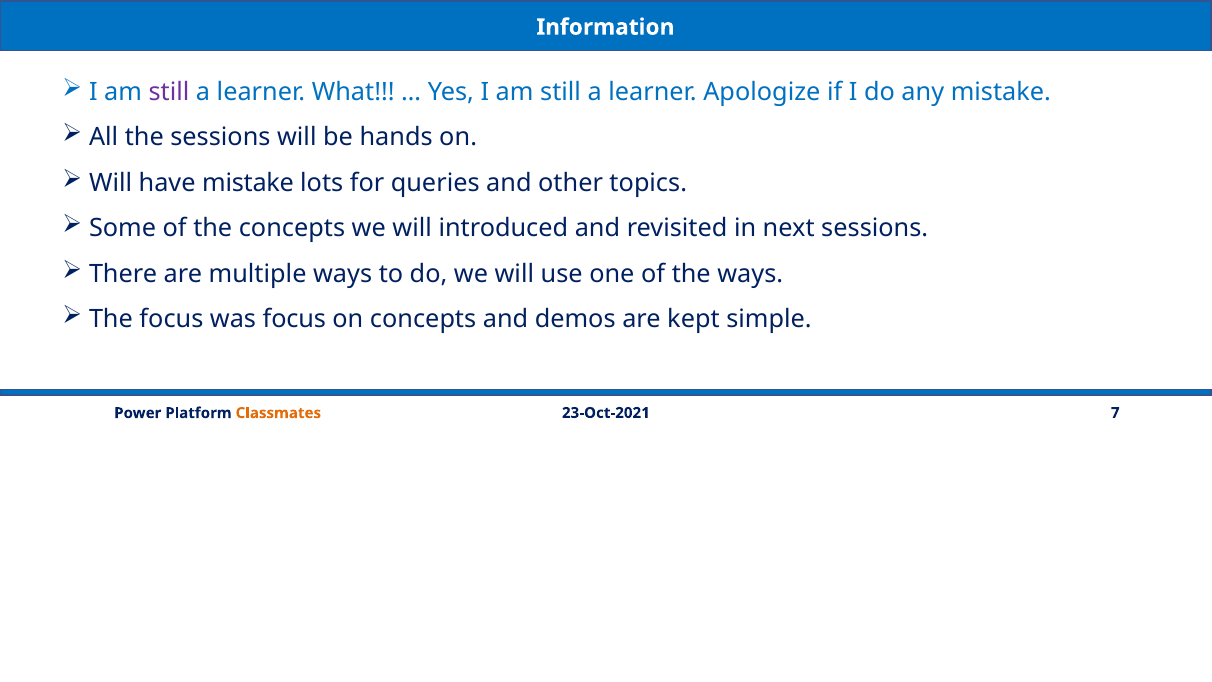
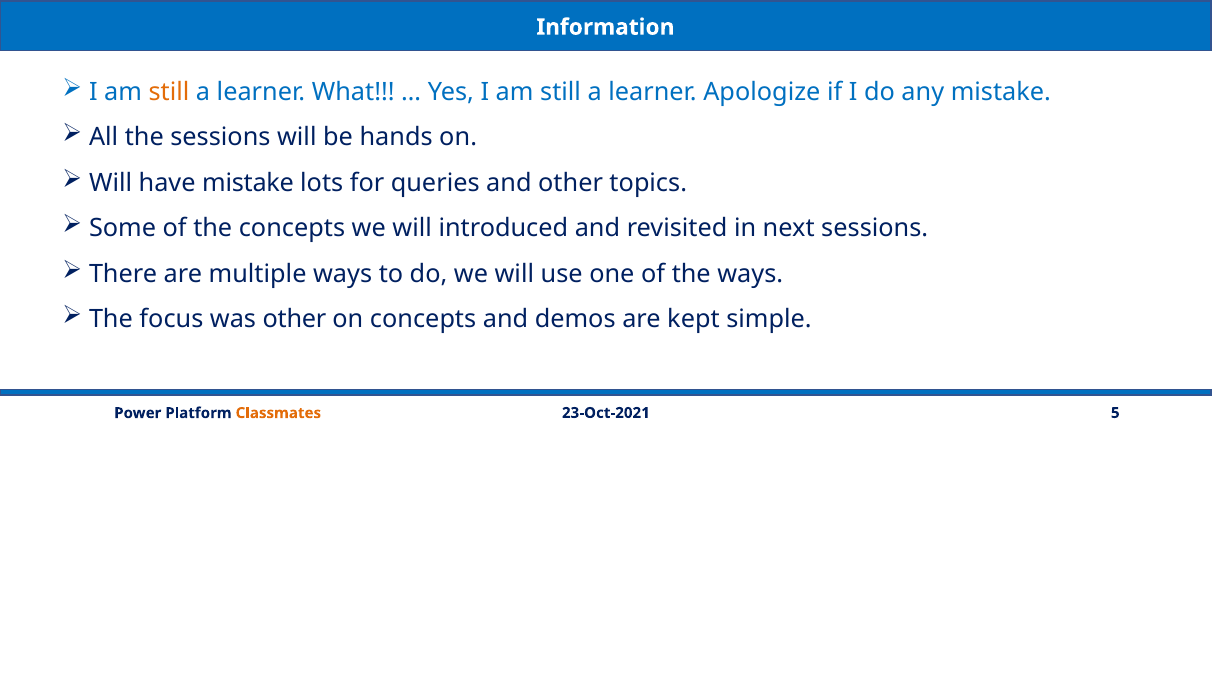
still colour: purple -> orange (169, 92)
was focus: focus -> other (294, 319)
7: 7 -> 5 (1115, 413)
